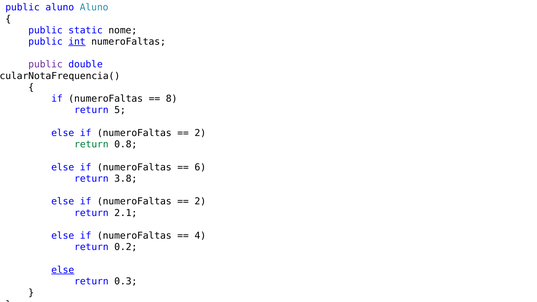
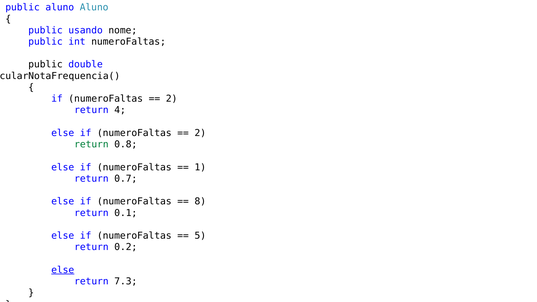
static: static -> usando (86, 30)
int underline: present -> none (77, 42)
public colour: purple -> black (46, 65)
8: 8 -> 2 (172, 99)
5: 5 -> 4 (120, 110)
6: 6 -> 1 (200, 167)
3.8: 3.8 -> 0.7 (126, 179)
2: 2 -> 8 (200, 202)
2.1: 2.1 -> 0.1 (126, 213)
4: 4 -> 5 (200, 236)
0.3: 0.3 -> 7.3 (126, 281)
